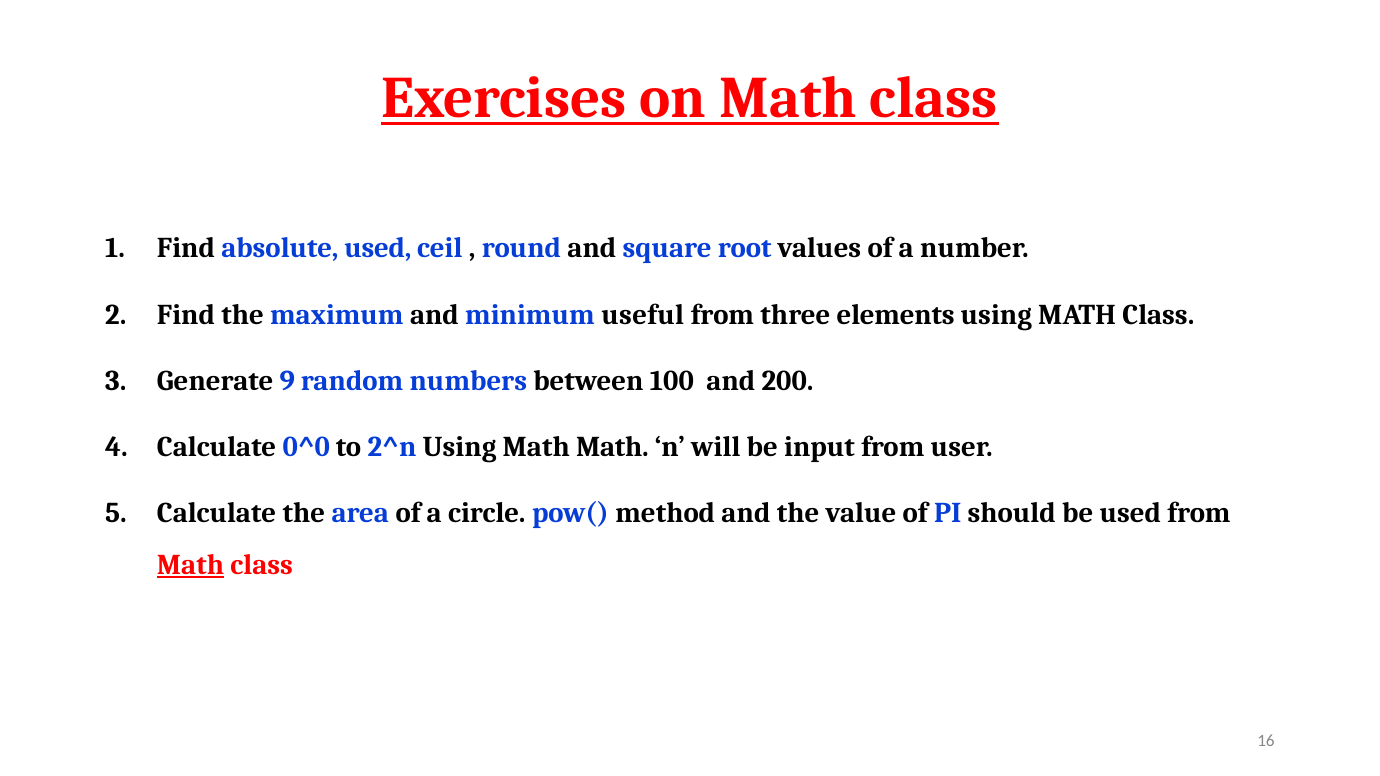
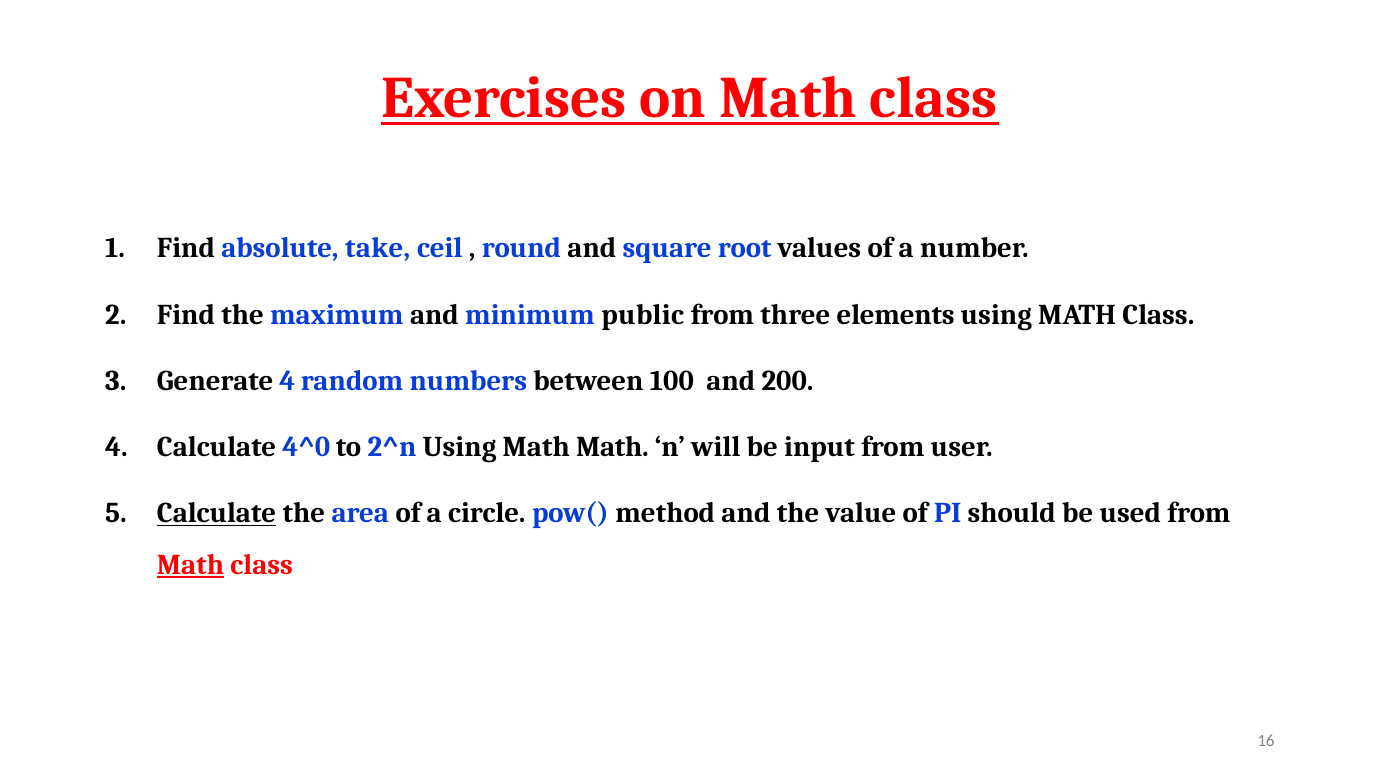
absolute used: used -> take (378, 248)
useful: useful -> public (643, 315)
Generate 9: 9 -> 4 (287, 381)
0^0: 0^0 -> 4^0 (306, 447)
Calculate underline: none -> present (217, 513)
